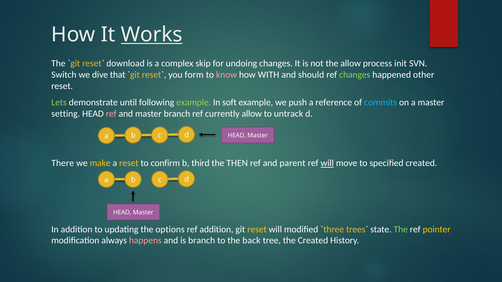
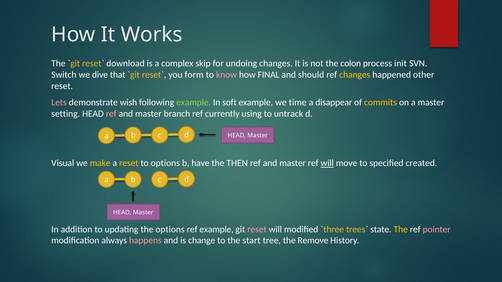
Works underline: present -> none (152, 35)
the allow: allow -> colon (351, 63)
WITH: WITH -> FINAL (269, 75)
changes colour: light green -> yellow (355, 75)
Lets colour: light green -> pink (59, 103)
until: until -> wish (128, 103)
push: push -> time (298, 103)
reference: reference -> disappear (334, 103)
commits colour: light blue -> yellow (380, 103)
currently allow: allow -> using (252, 114)
There: There -> Visual (63, 163)
to confirm: confirm -> options (165, 163)
third: third -> have (200, 163)
parent: parent -> master (293, 163)
ref addition: addition -> example (217, 230)
reset colour: yellow -> pink (257, 230)
The colour: light green -> yellow (401, 230)
pointer colour: yellow -> pink (437, 230)
is branch: branch -> change (202, 241)
back: back -> start (251, 241)
the Created: Created -> Remove (313, 241)
